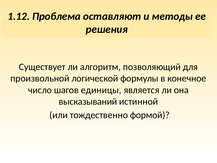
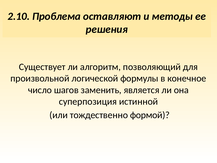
1.12: 1.12 -> 2.10 (19, 16)
единицы: единицы -> заменить (101, 90)
высказываний: высказываний -> суперпозиция (88, 101)
